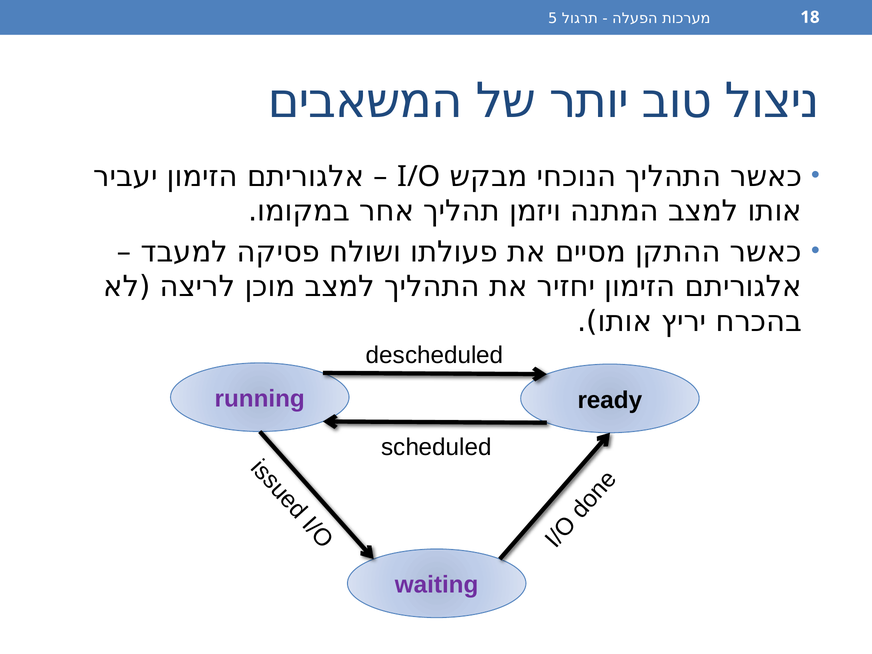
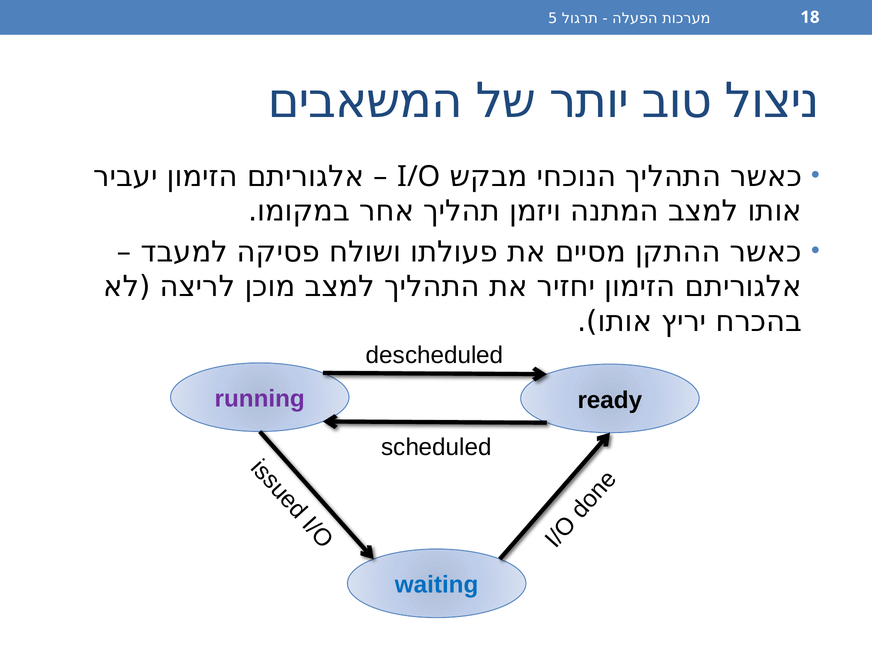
waiting colour: purple -> blue (437, 585)
